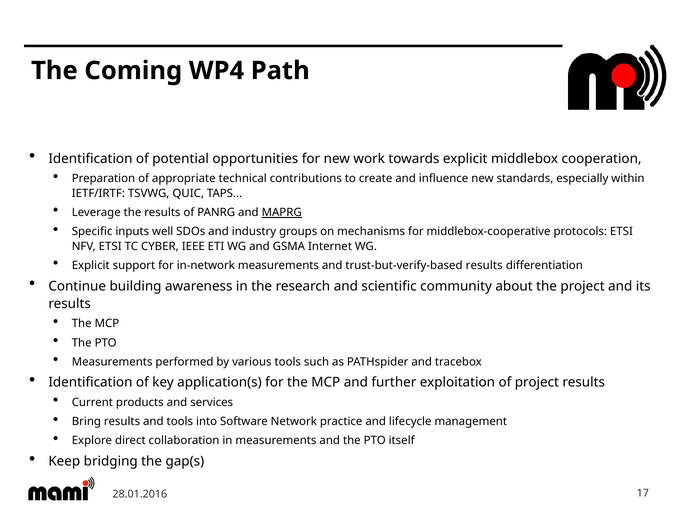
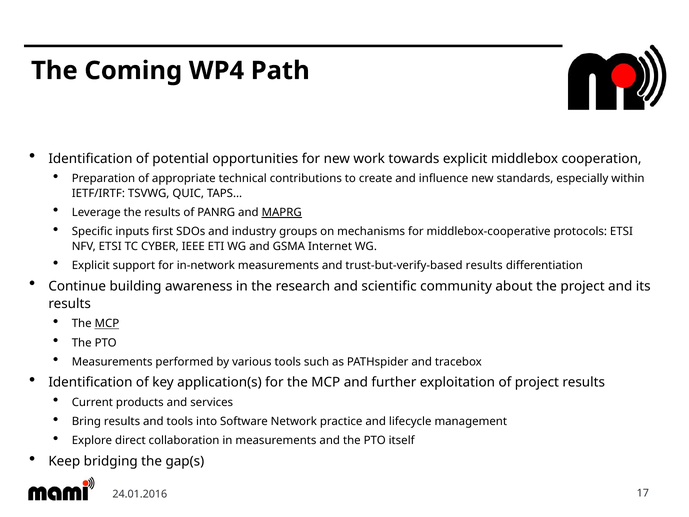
well: well -> first (163, 232)
MCP underline: none -> present (107, 324)
28.01.2016: 28.01.2016 -> 24.01.2016 (140, 494)
